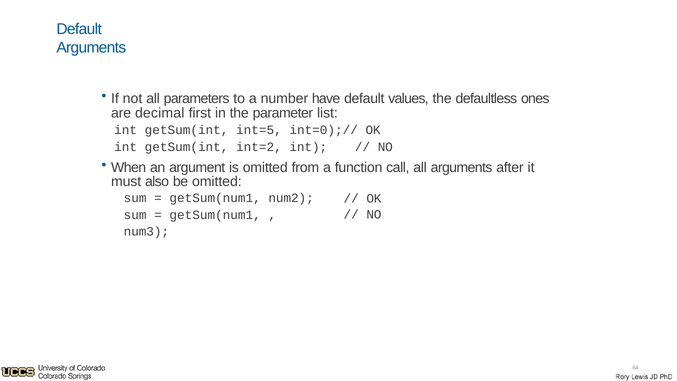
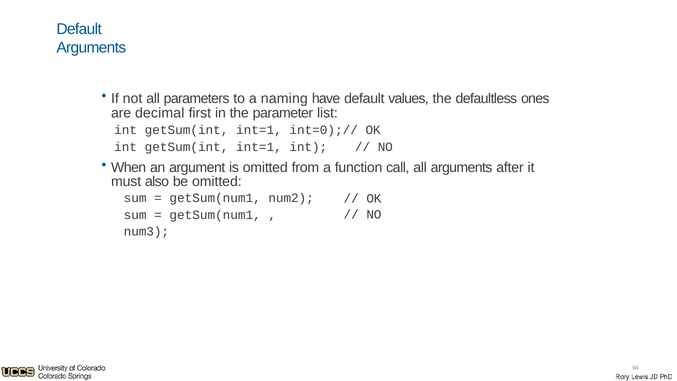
number: number -> naming (284, 98)
int=5: int=5 -> int=1 (259, 130)
int=2: int=2 -> int=1 (259, 147)
